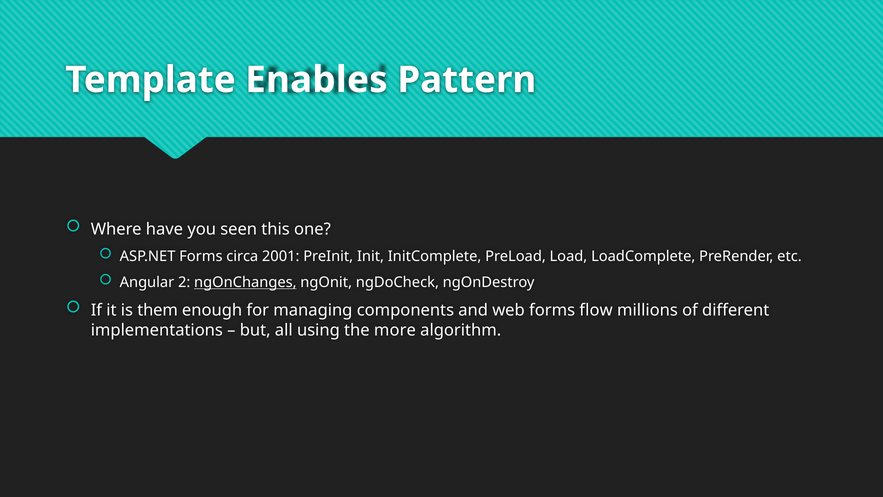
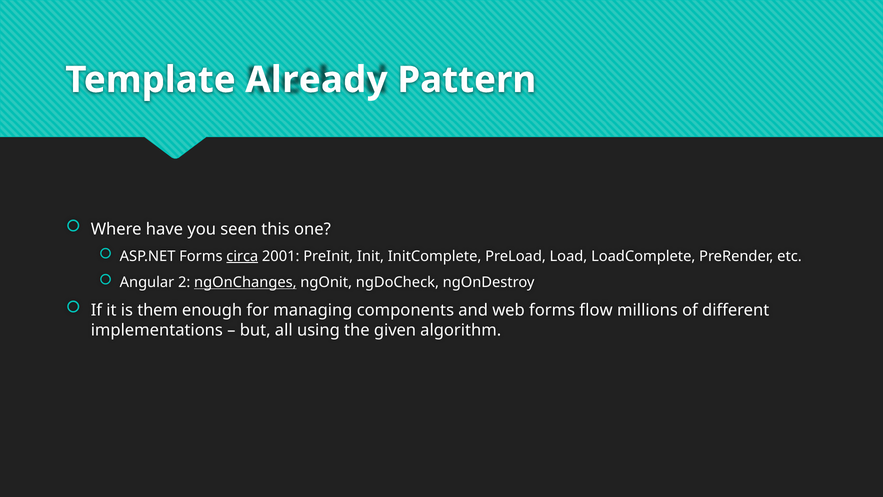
Enables: Enables -> Already (316, 80)
circa underline: none -> present (242, 256)
more: more -> given (395, 330)
